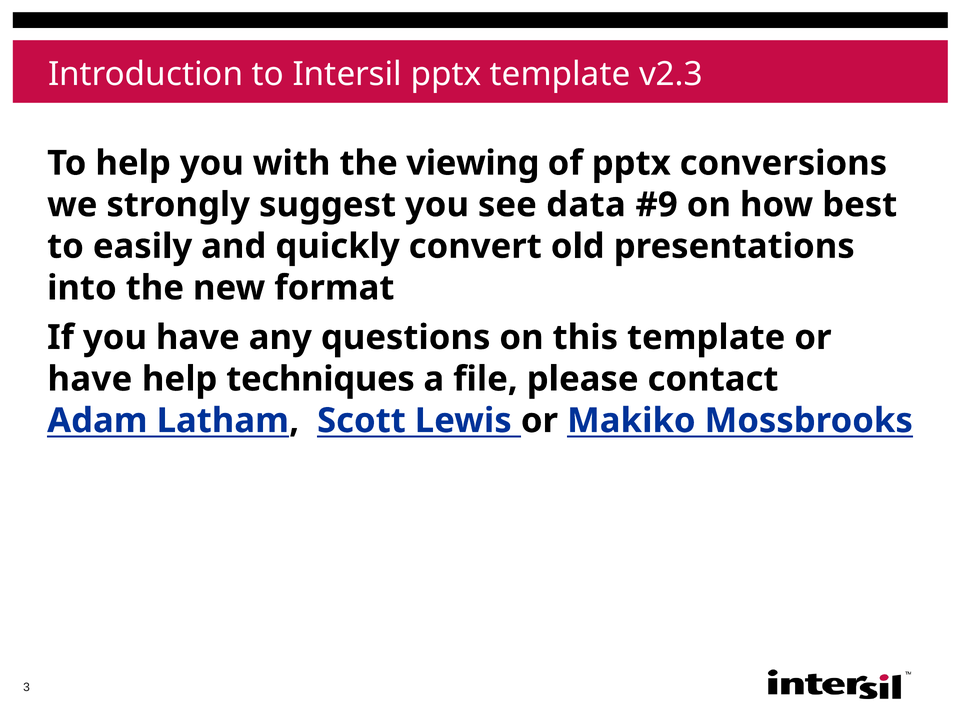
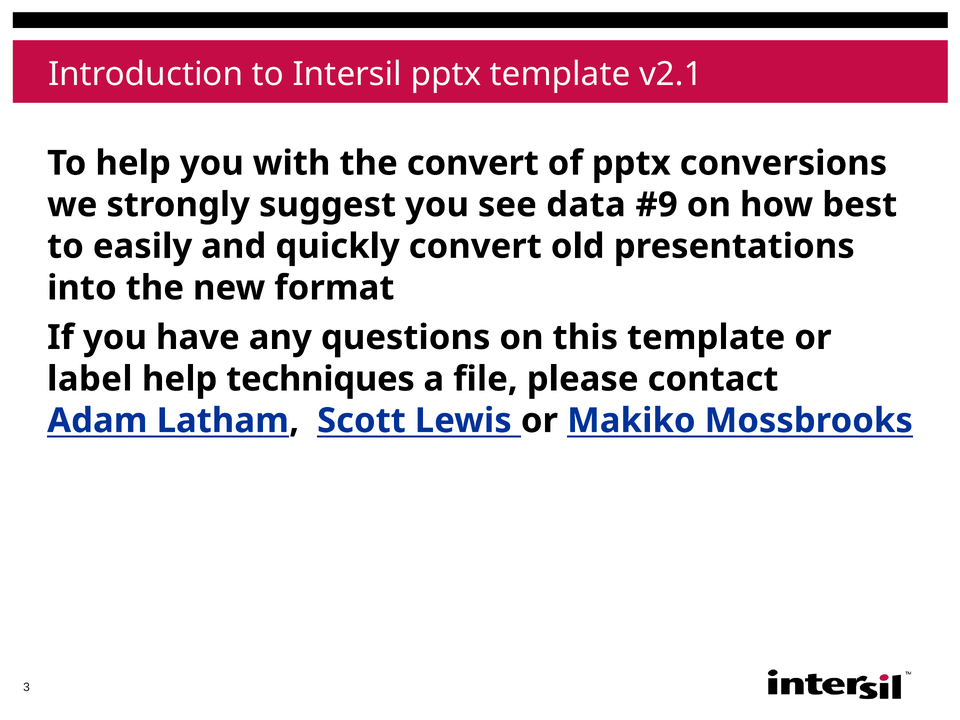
v2.3: v2.3 -> v2.1 (671, 74)
the viewing: viewing -> convert (473, 163)
have: have -> label (90, 379)
